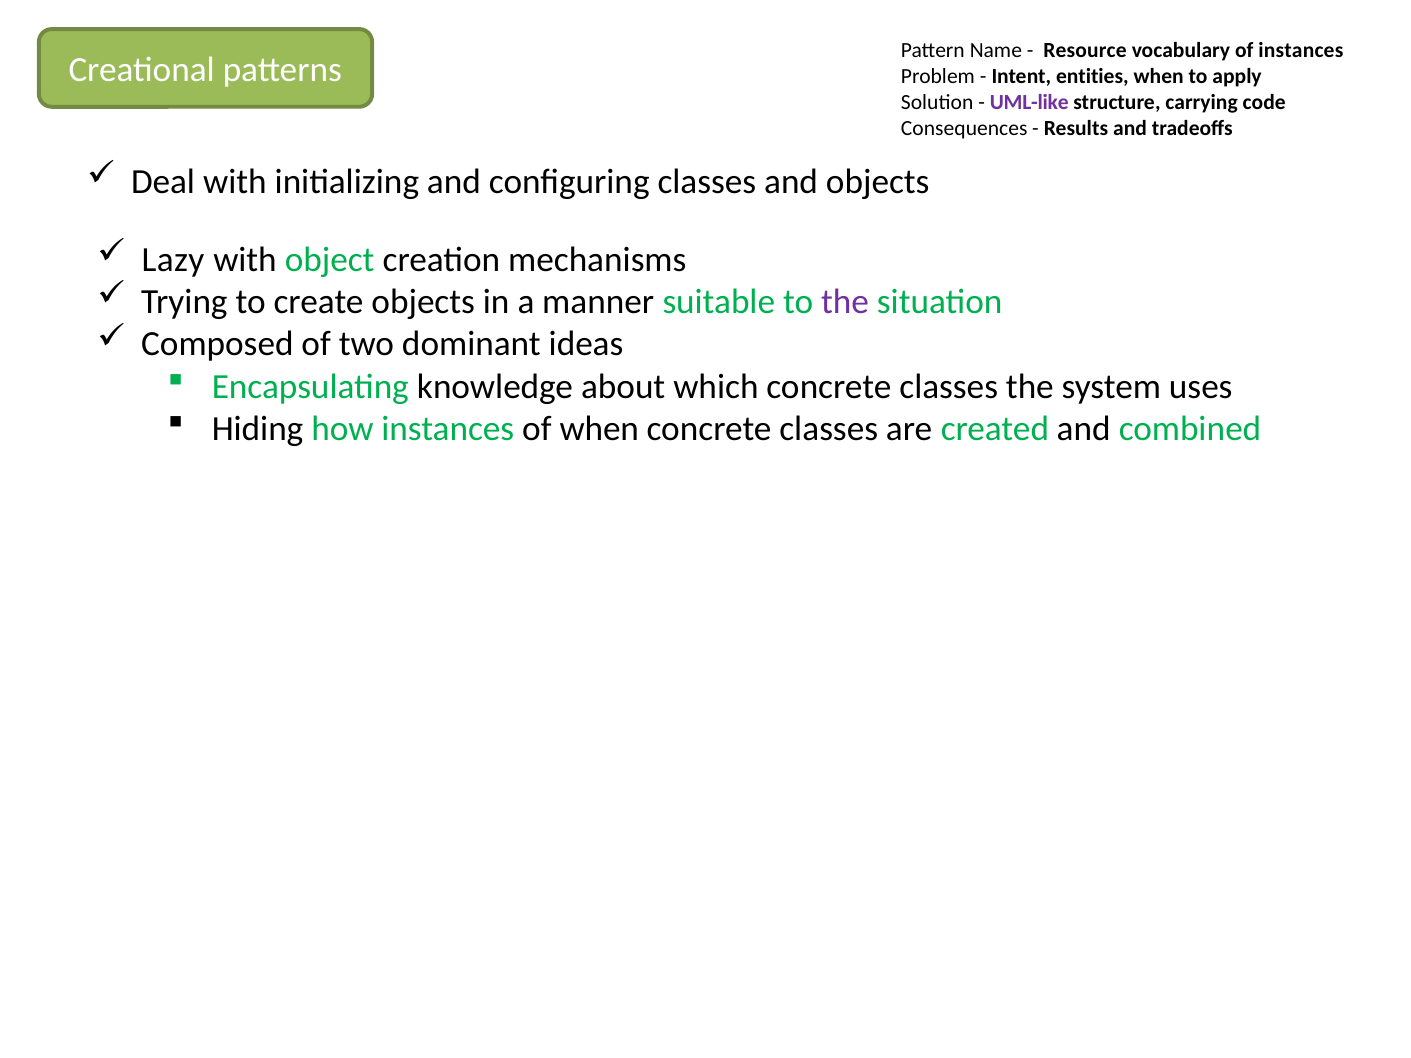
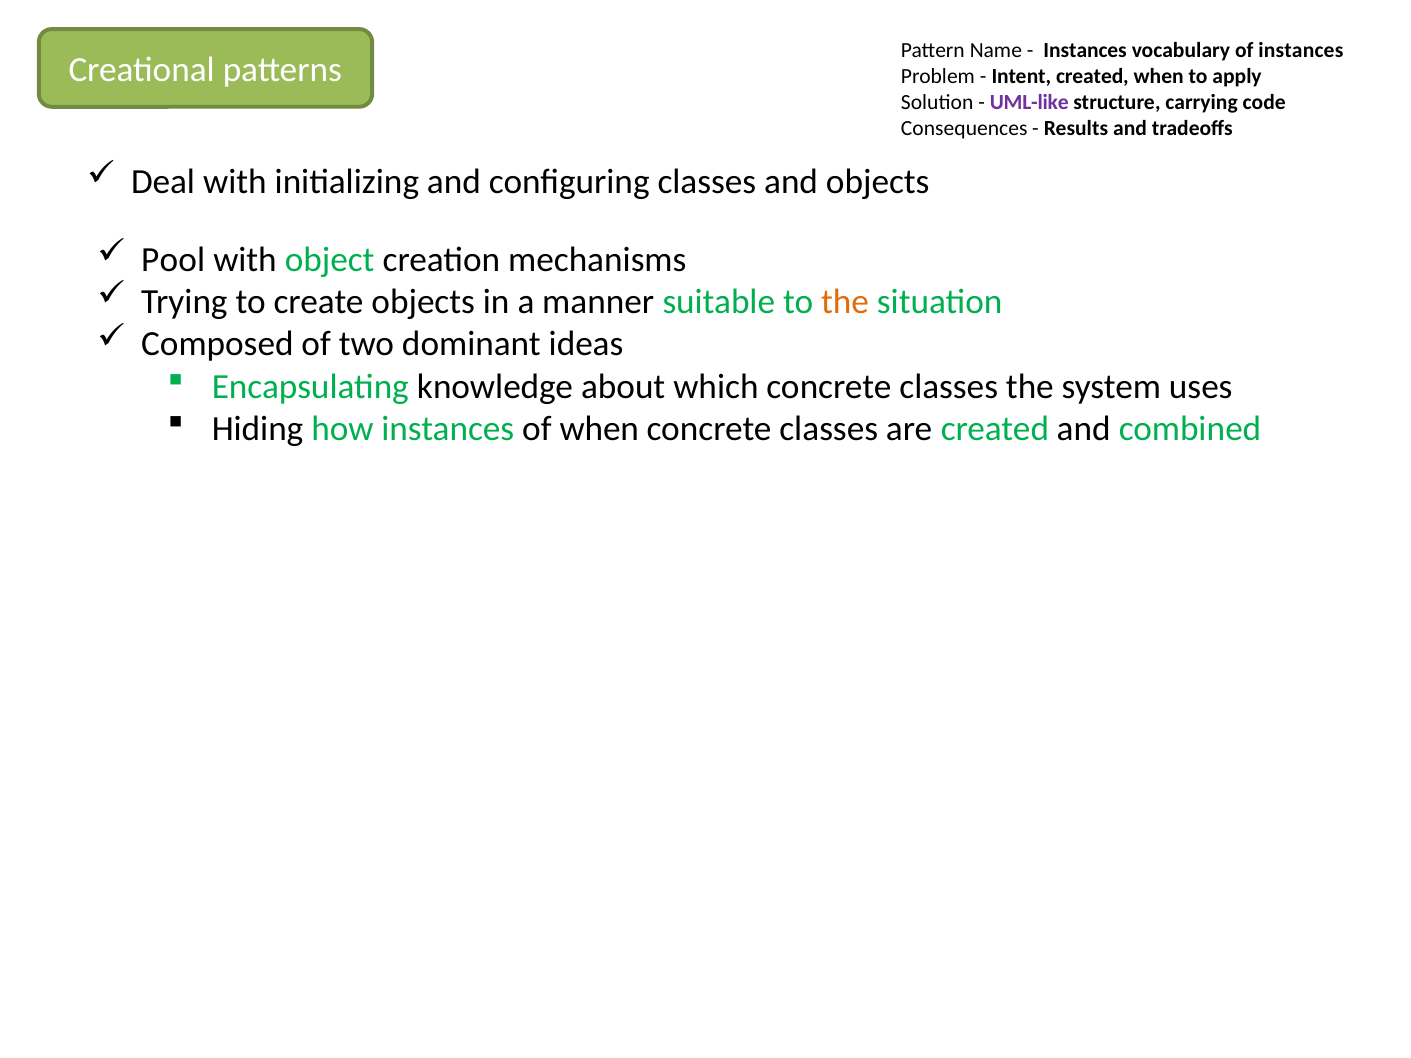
Resource: Resource -> Instances (1085, 50)
Intent entities: entities -> created (1092, 76)
Lazy: Lazy -> Pool (173, 260)
the colour: purple -> orange (845, 302)
